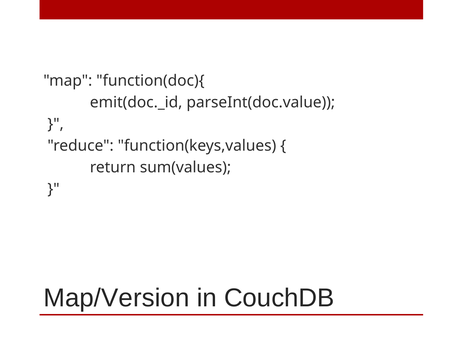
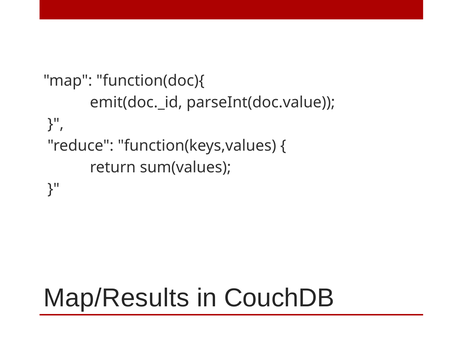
Map/Version: Map/Version -> Map/Results (116, 298)
